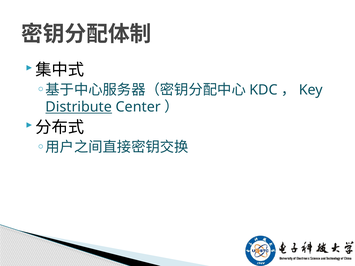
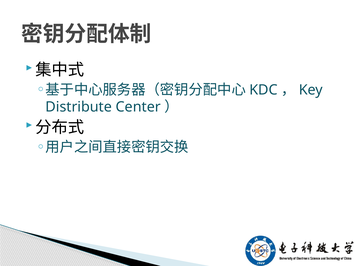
Distribute underline: present -> none (79, 107)
